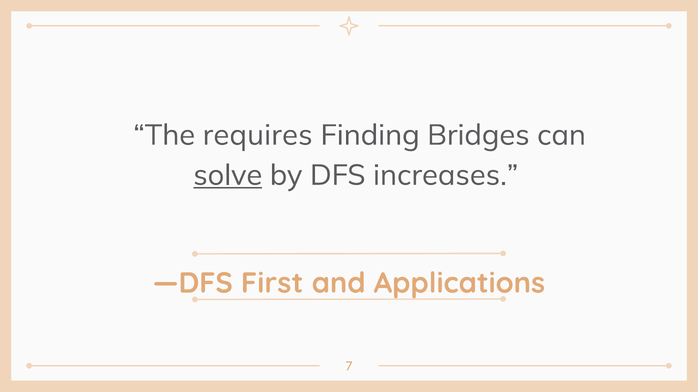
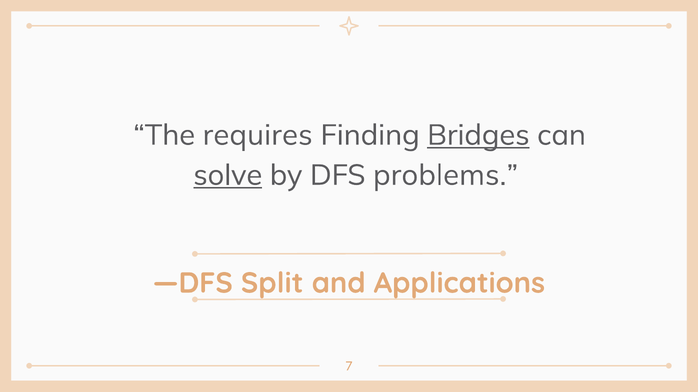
Bridges underline: none -> present (478, 135)
increases: increases -> problems (446, 175)
First: First -> Split (272, 284)
